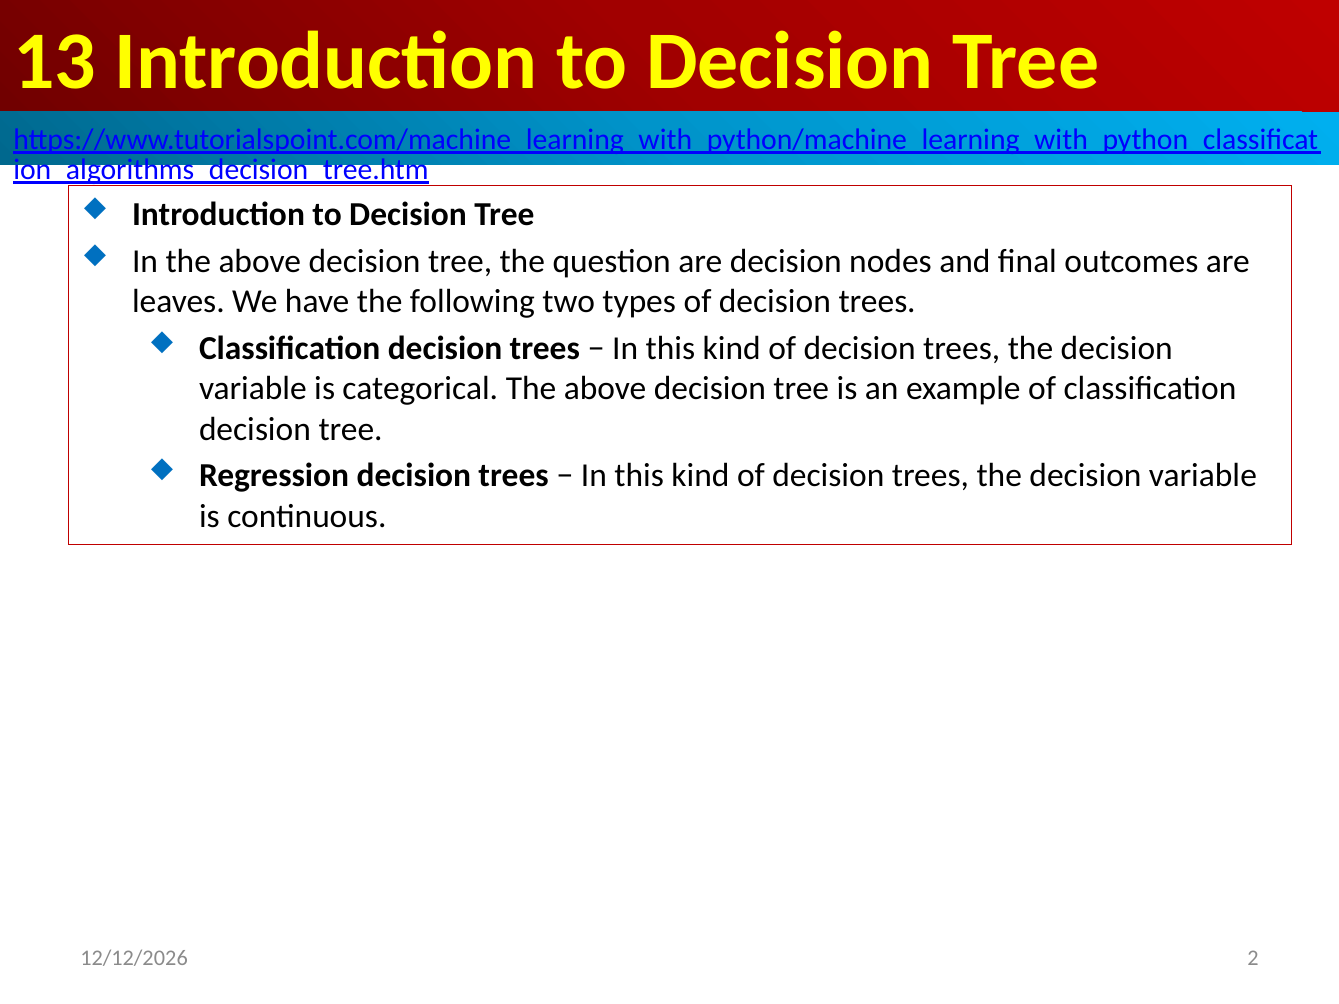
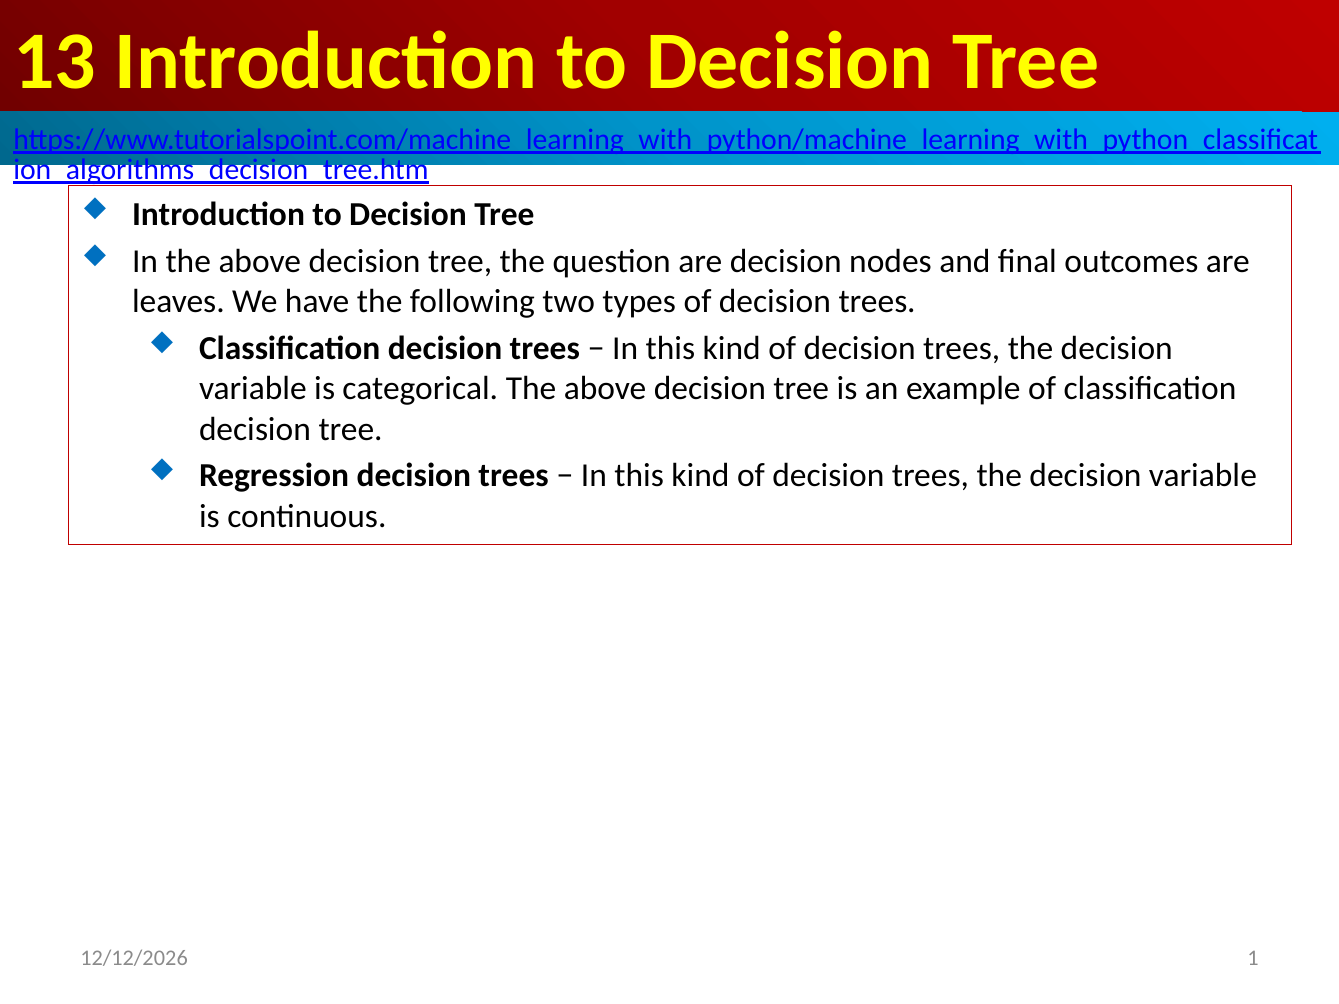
2: 2 -> 1 (1253, 959)
